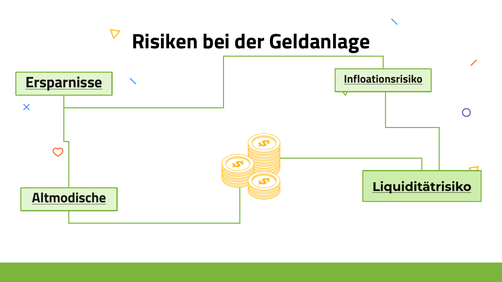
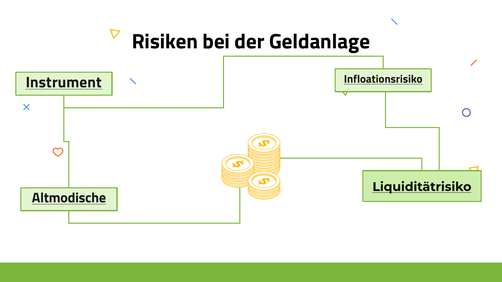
Ersparnisse: Ersparnisse -> Instrument (64, 82)
